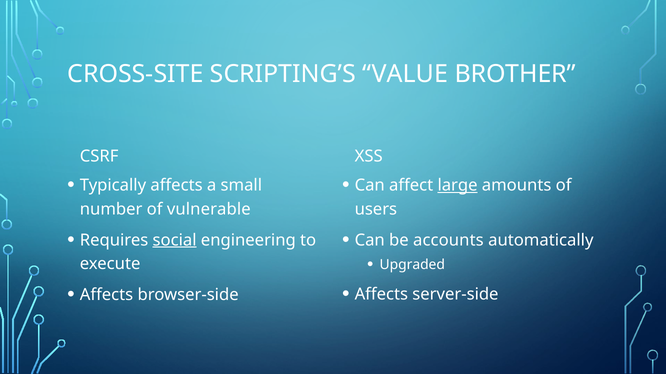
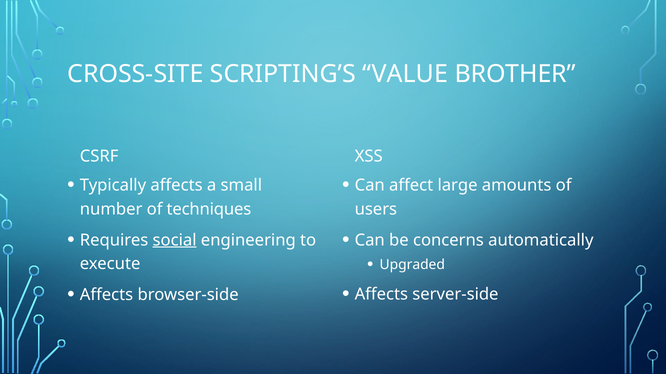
large underline: present -> none (458, 186)
vulnerable: vulnerable -> techniques (209, 210)
accounts: accounts -> concerns (448, 240)
